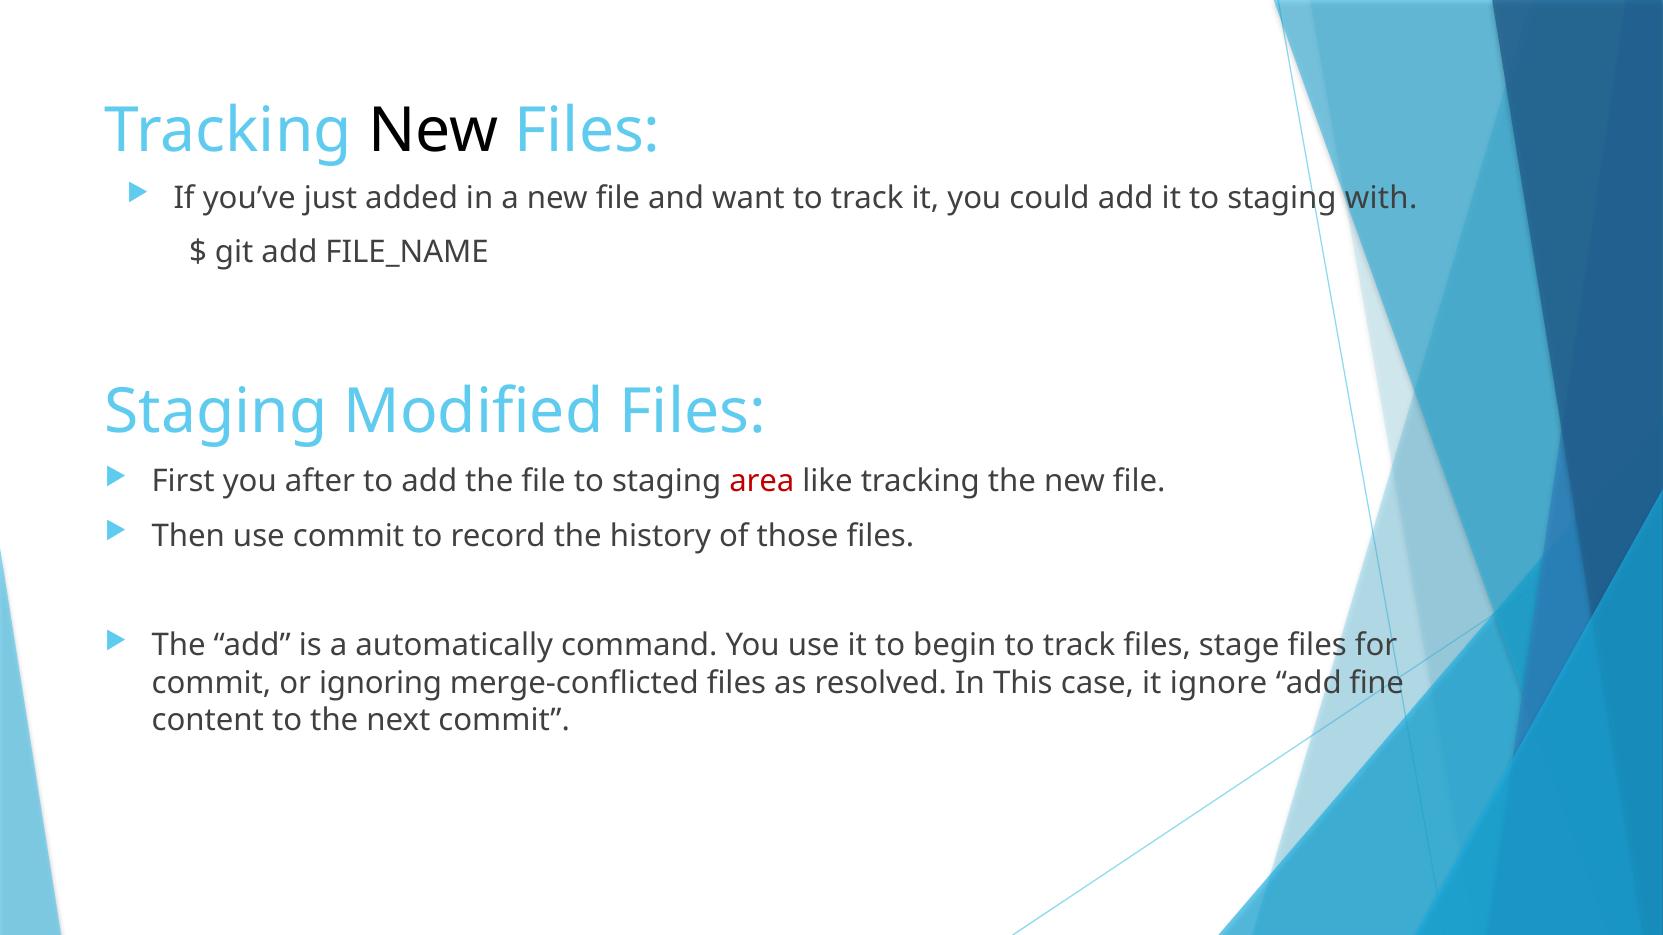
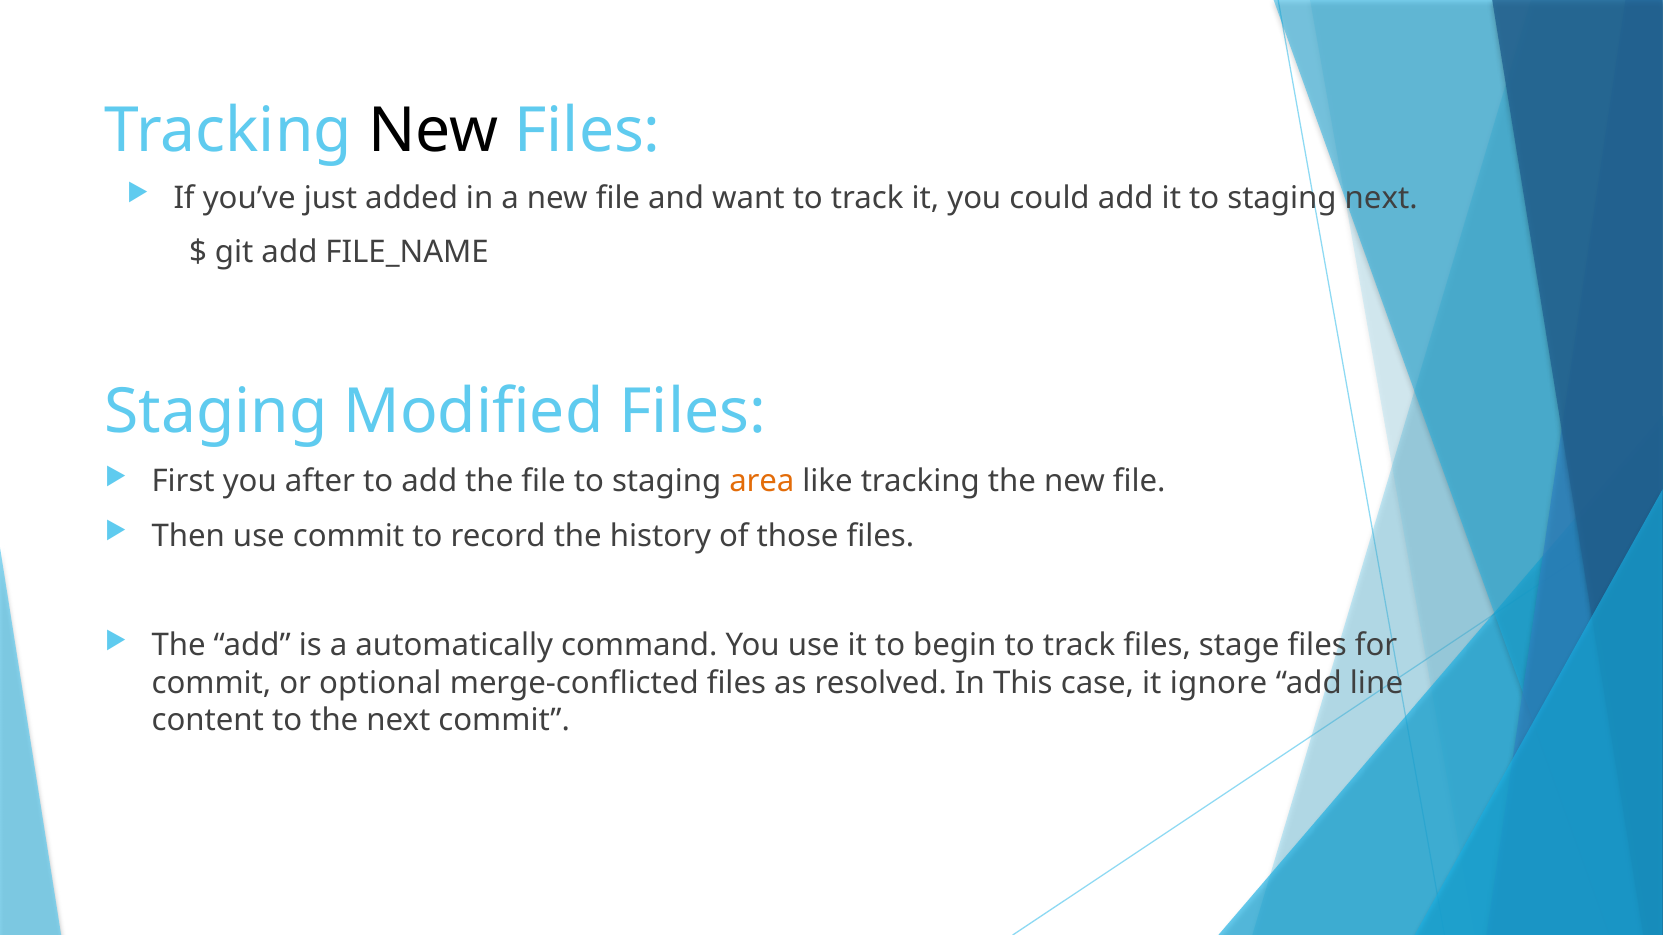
staging with: with -> next (1381, 198)
area colour: red -> orange (762, 482)
ignoring: ignoring -> optional (380, 683)
fine: fine -> line (1376, 683)
